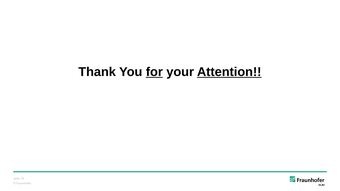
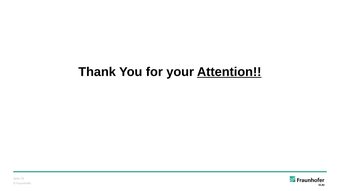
for underline: present -> none (154, 72)
